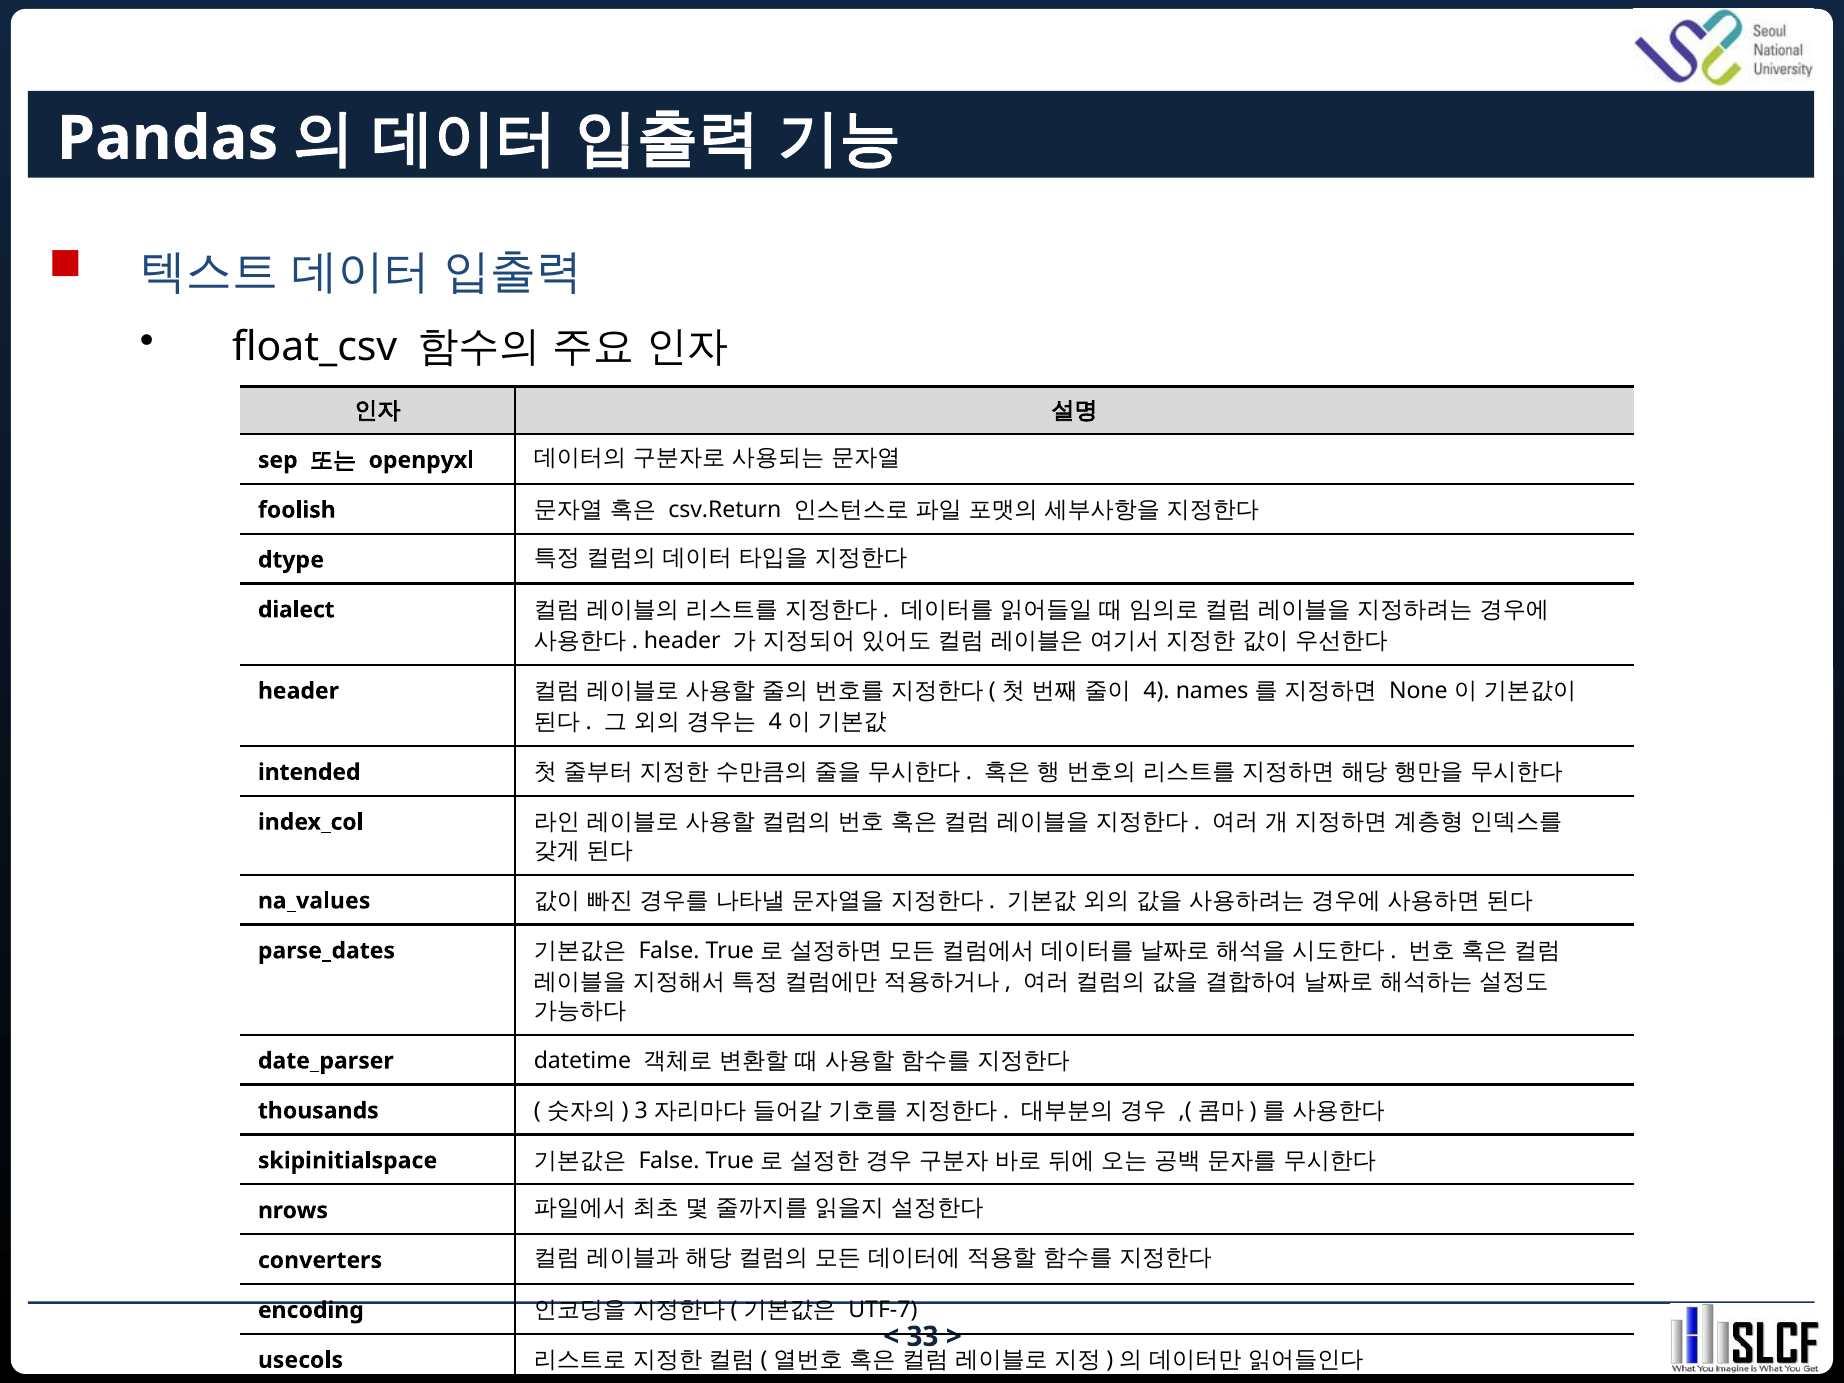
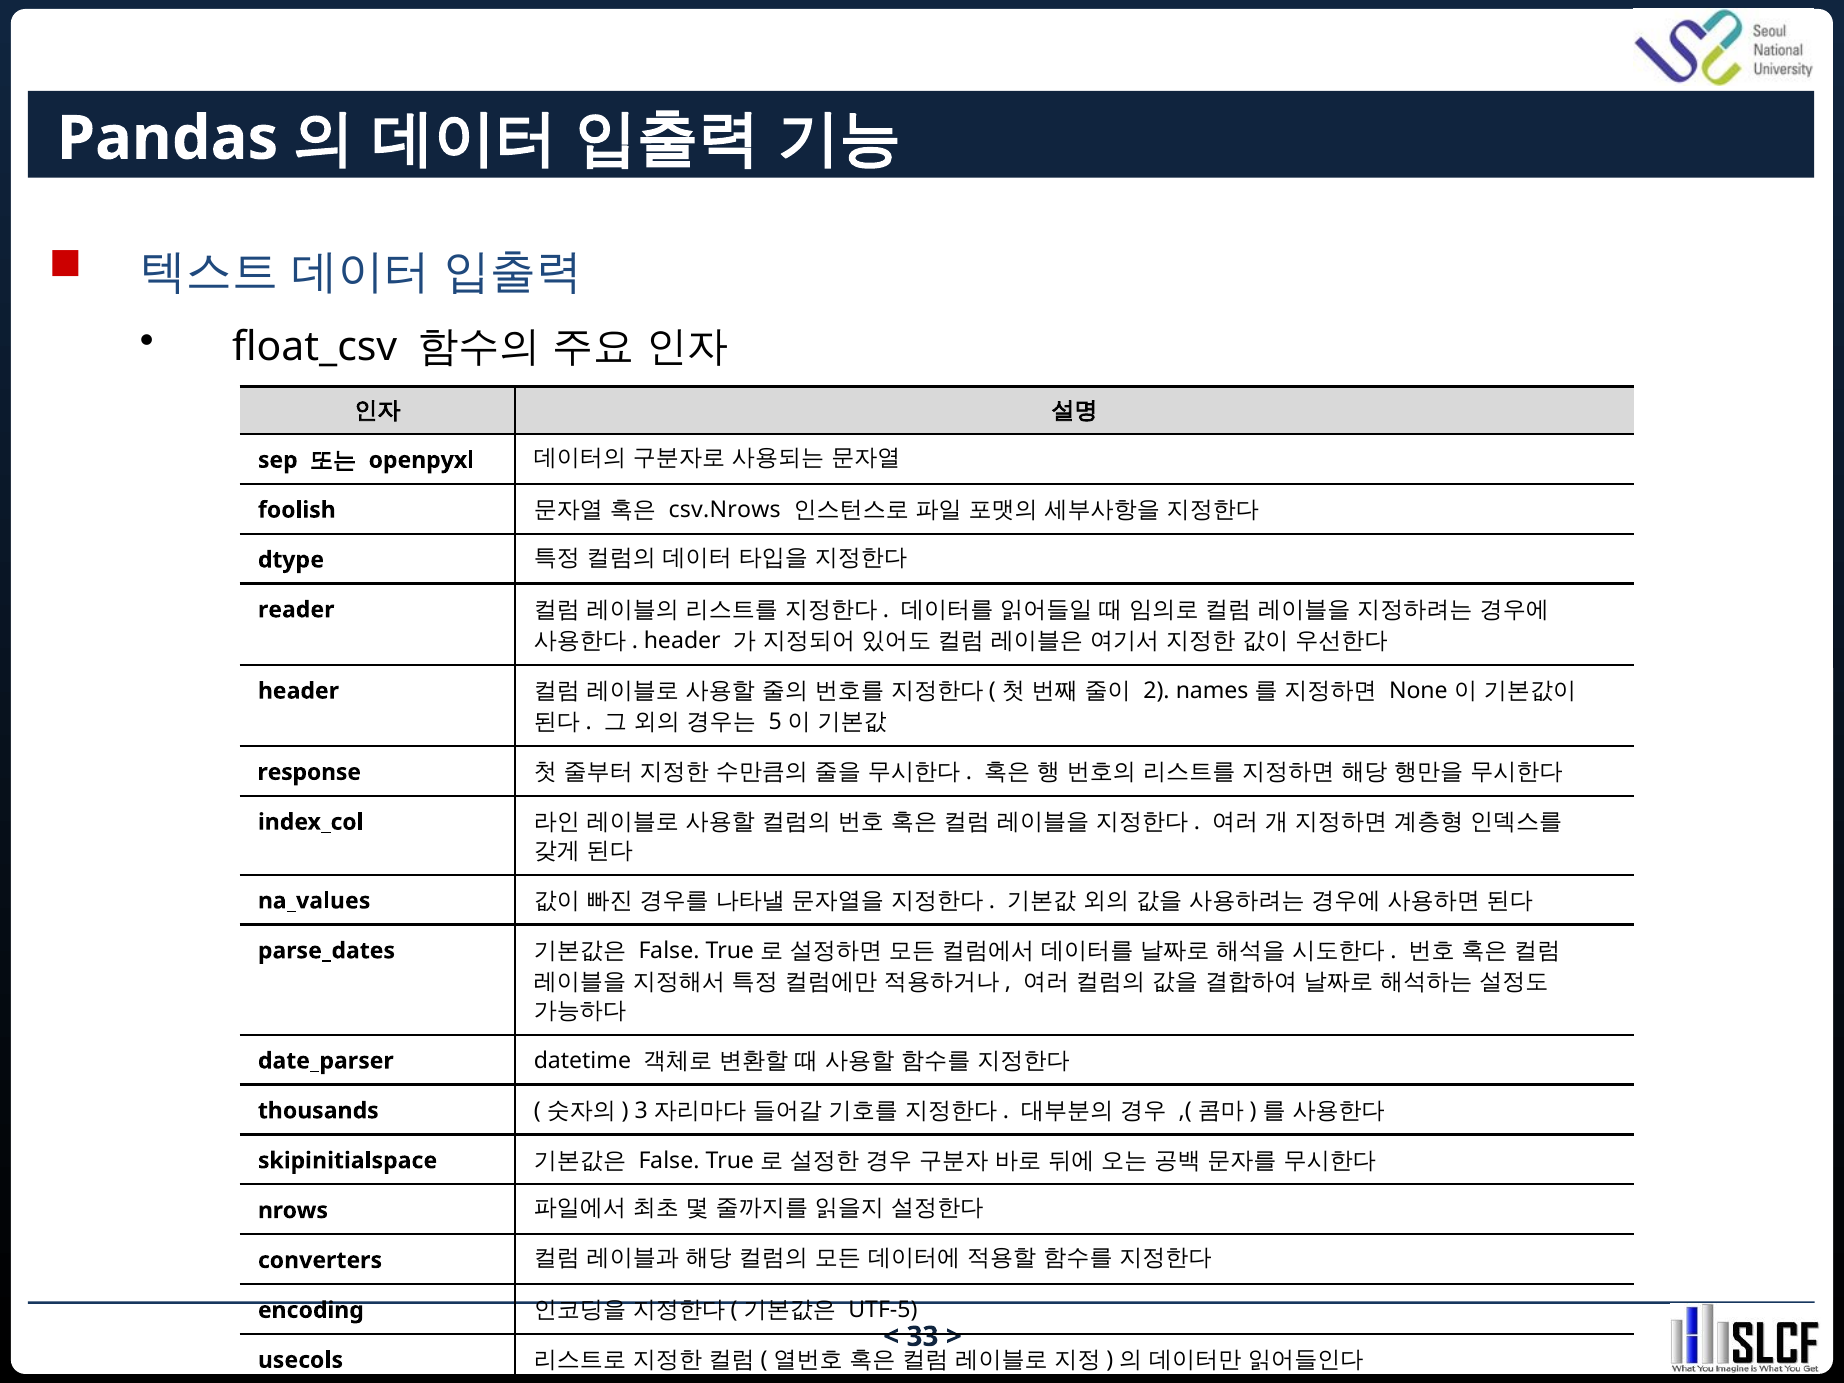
csv.Return: csv.Return -> csv.Nrows (725, 510)
dialect: dialect -> reader (296, 610)
4: 4 -> 2 (1157, 691)
4: 4 -> 5 (775, 722)
intended: intended -> response (309, 772)
UTF-7: UTF-7 -> UTF-5 (883, 1310)
